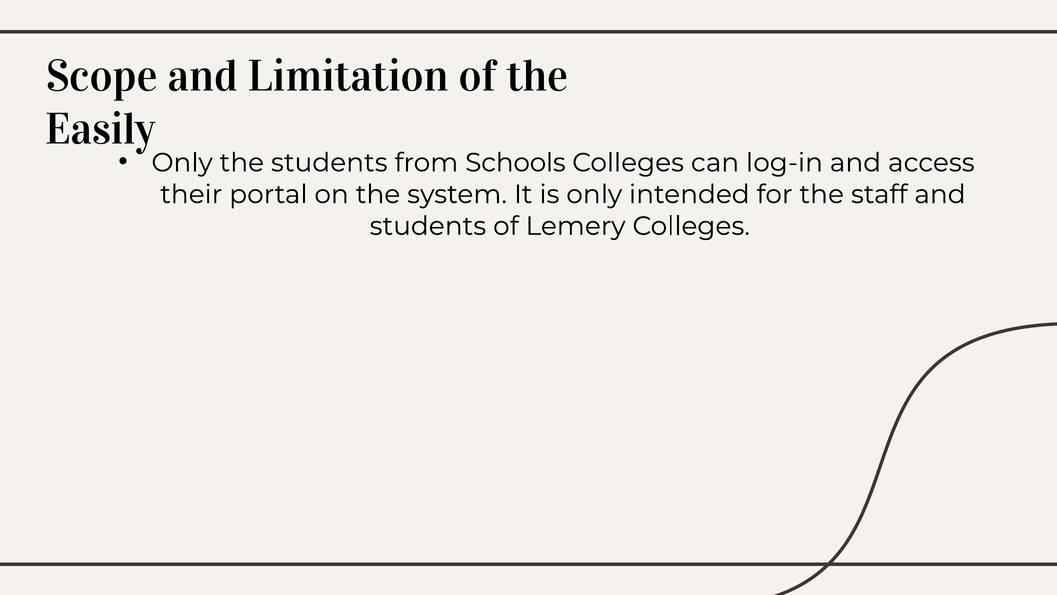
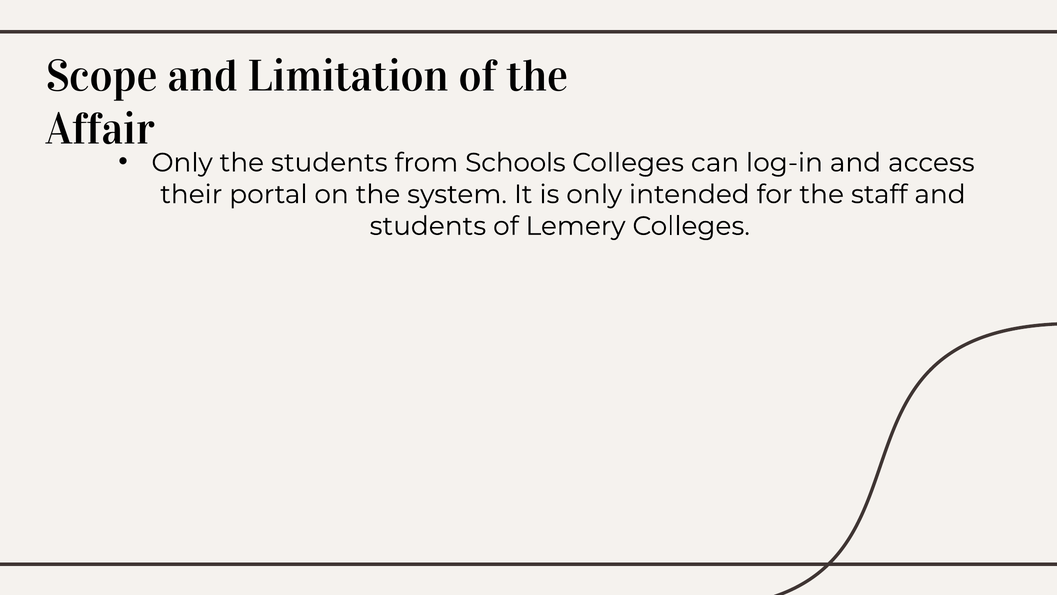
Easily: Easily -> Affair (100, 129)
